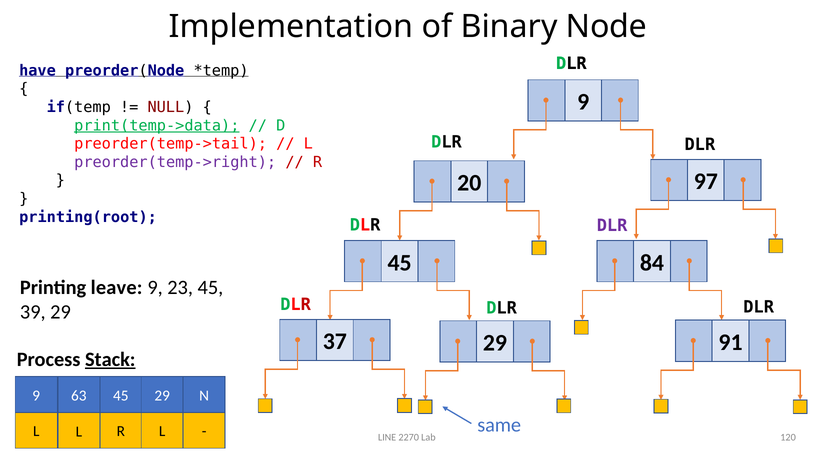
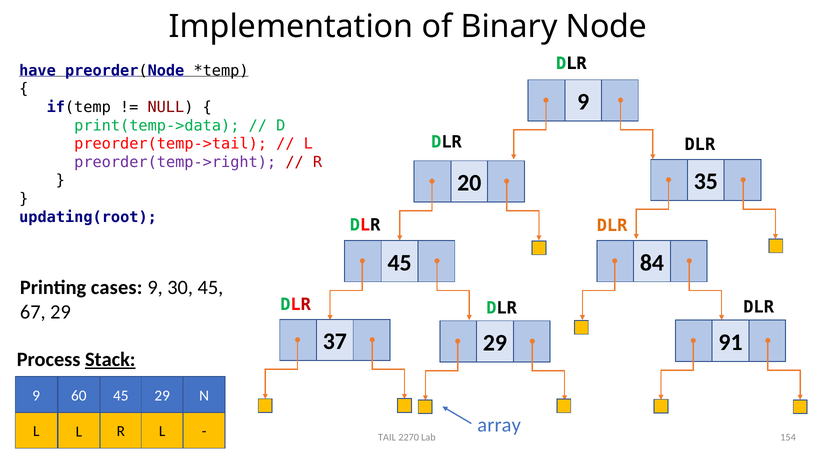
print(temp->data underline: present -> none (157, 125)
97: 97 -> 35 (706, 182)
printing(root: printing(root -> updating(root (88, 217)
DLR colour: purple -> orange (612, 226)
leave: leave -> cases (117, 288)
23: 23 -> 30 (180, 288)
39: 39 -> 67 (33, 312)
63: 63 -> 60 (79, 395)
same: same -> array (499, 425)
LINE: LINE -> TAIL (387, 437)
120: 120 -> 154 (788, 437)
